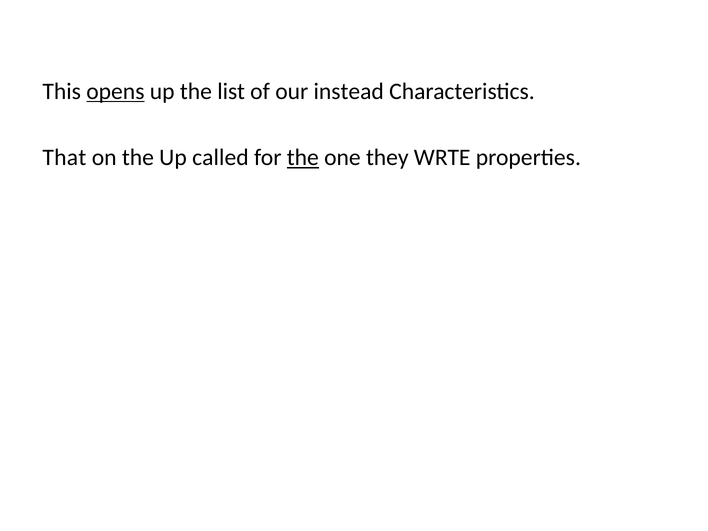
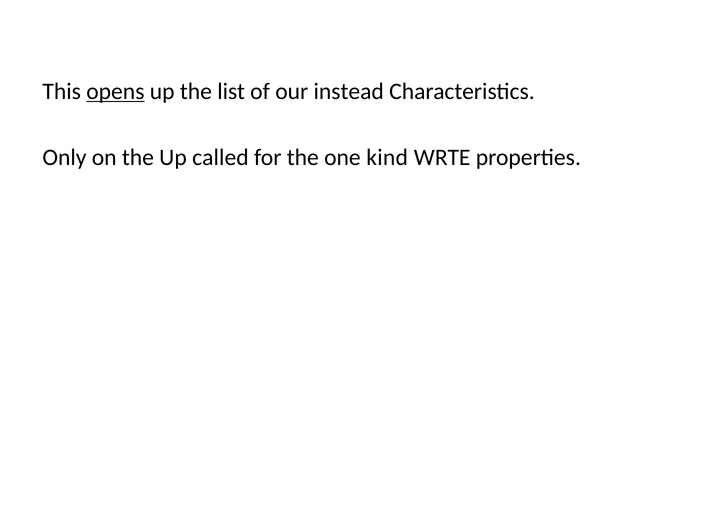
That: That -> Only (65, 157)
the underline: present -> none (303, 157)
they: they -> kind (387, 157)
